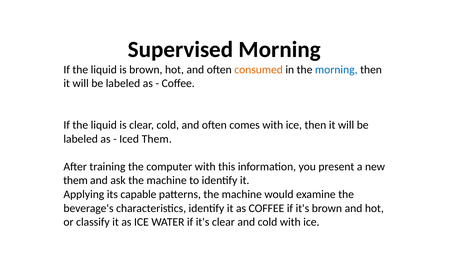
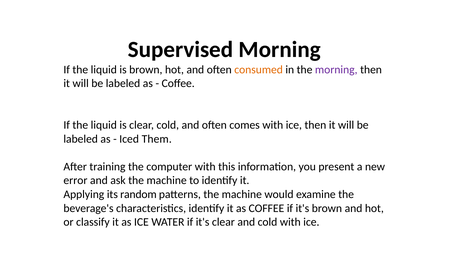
morning colour: blue -> purple (336, 69)
them: them -> error (75, 180)
capable: capable -> random (138, 194)
